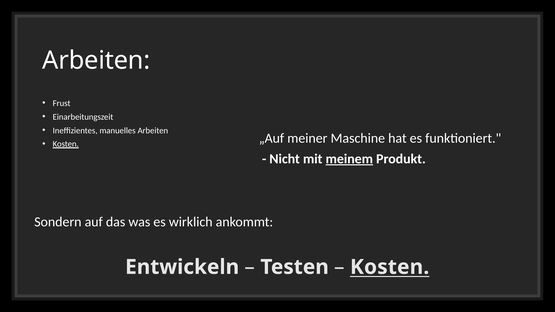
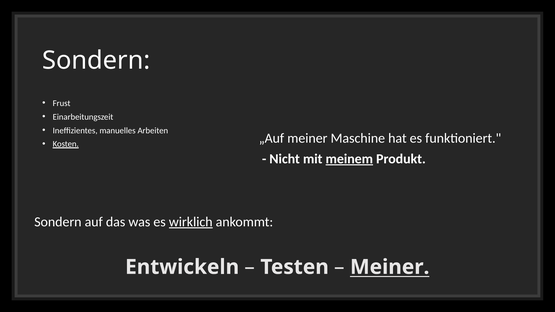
Arbeiten: Arbeiten -> Sondern (96, 60)
wirklich underline: none -> present (191, 222)
Kosten: Kosten -> Meiner (390, 267)
